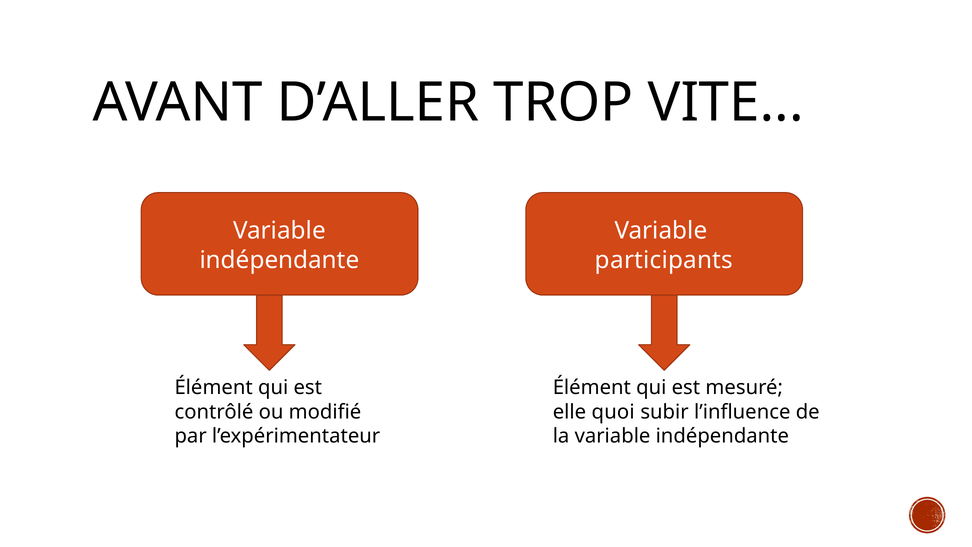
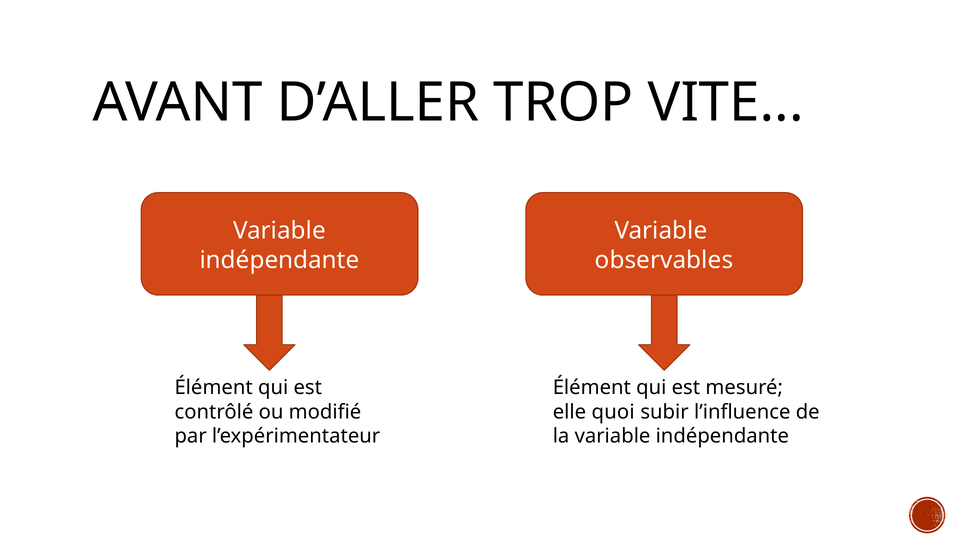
participants: participants -> observables (664, 260)
